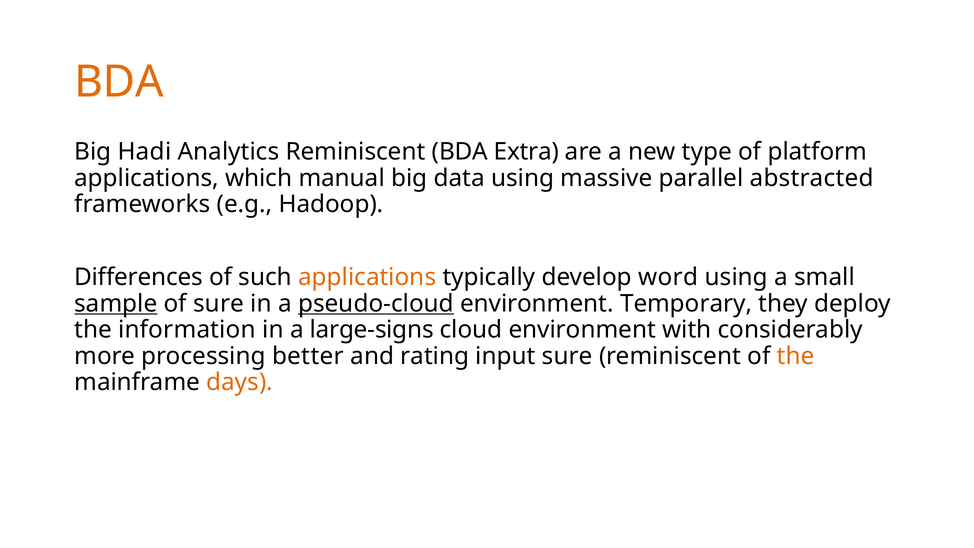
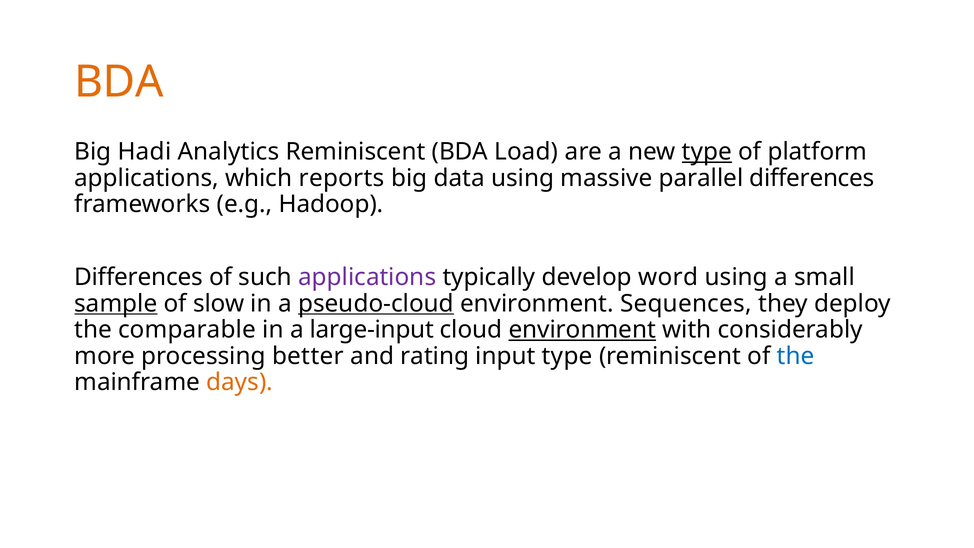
Extra: Extra -> Load (526, 152)
type underline: none -> present (707, 152)
manual: manual -> reports (342, 178)
parallel abstracted: abstracted -> differences (812, 178)
applications colour: orange -> purple (367, 277)
of sure: sure -> slow (219, 303)
Temporary: Temporary -> Sequences (686, 303)
information: information -> comparable (187, 330)
large-signs: large-signs -> large-input (372, 330)
environment underline: none -> present (582, 330)
input sure: sure -> type (567, 356)
the colour: orange -> blue (796, 356)
